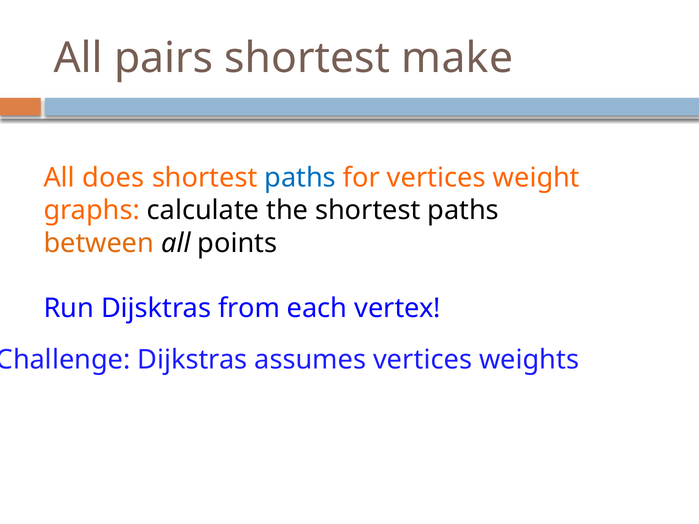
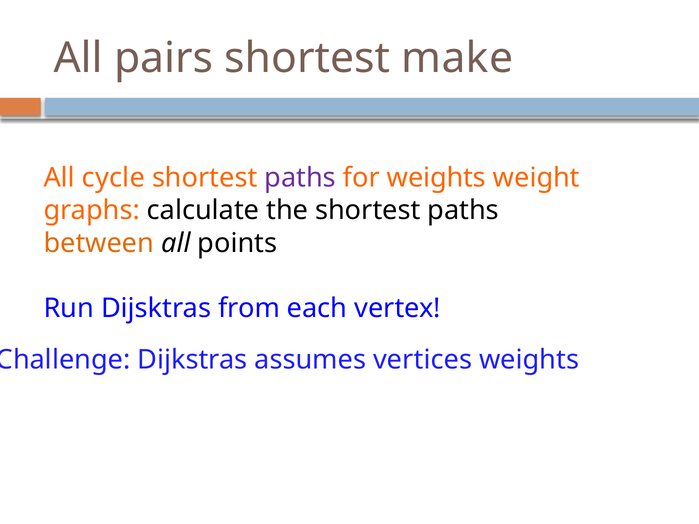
does: does -> cycle (113, 178)
paths colour: blue -> purple (300, 178)
for vertices: vertices -> weights (436, 178)
